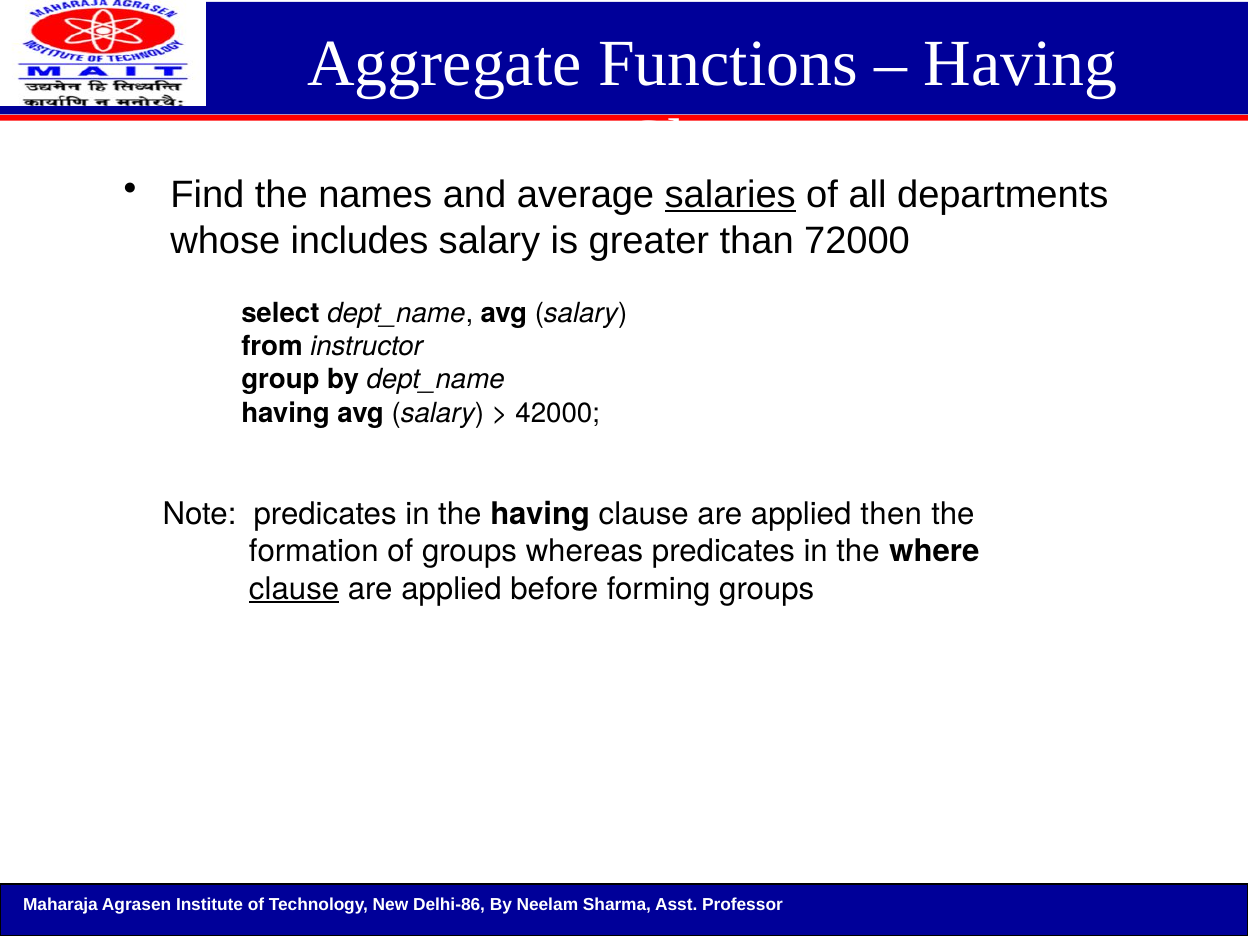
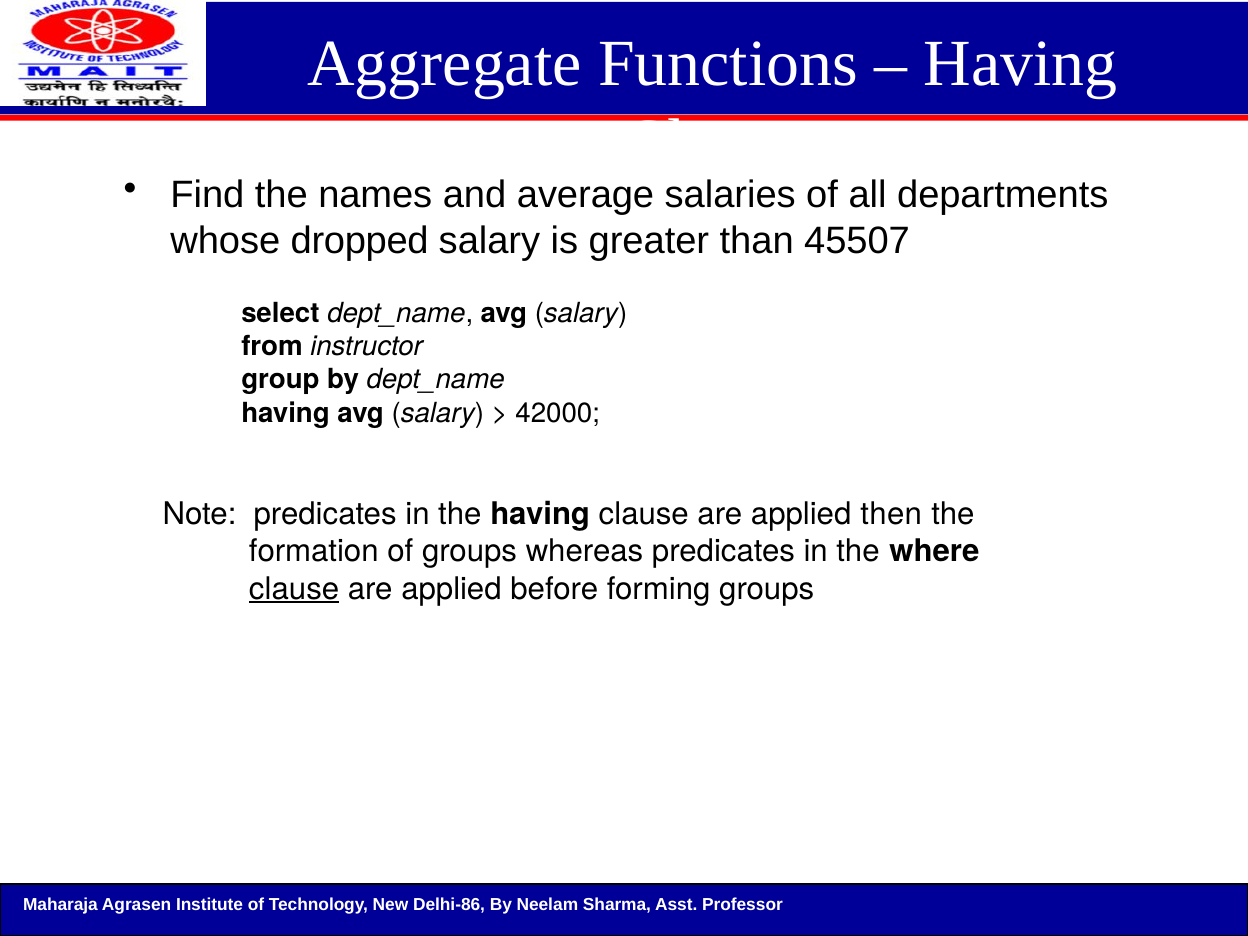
salaries underline: present -> none (730, 195)
includes: includes -> dropped (360, 240)
72000: 72000 -> 45507 (857, 240)
